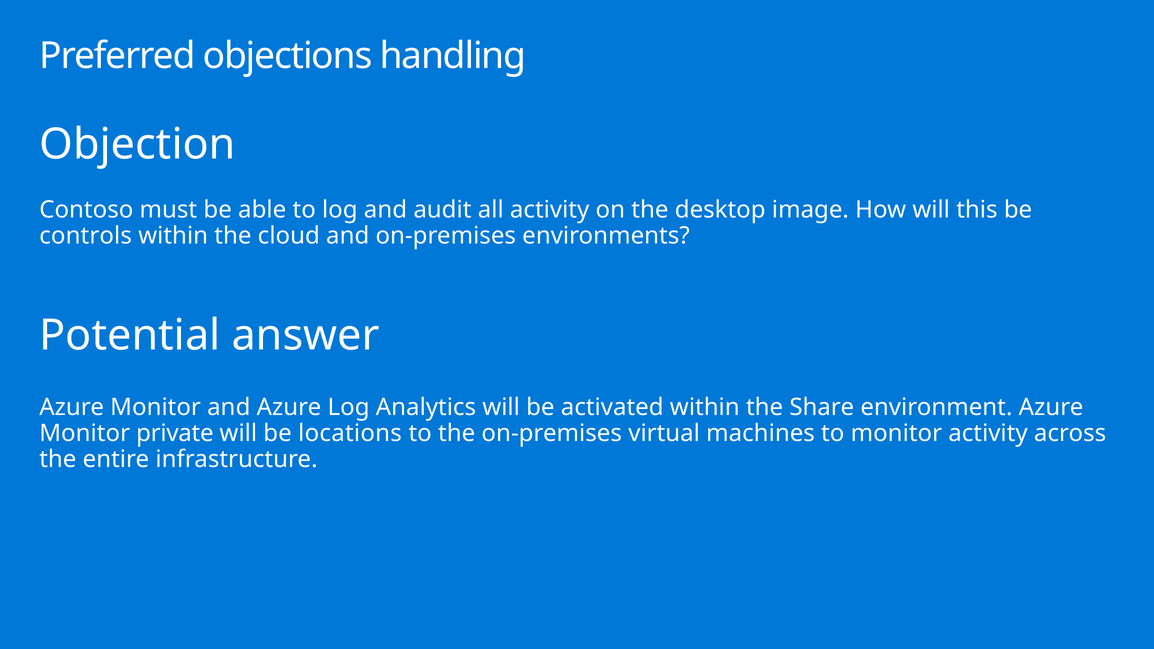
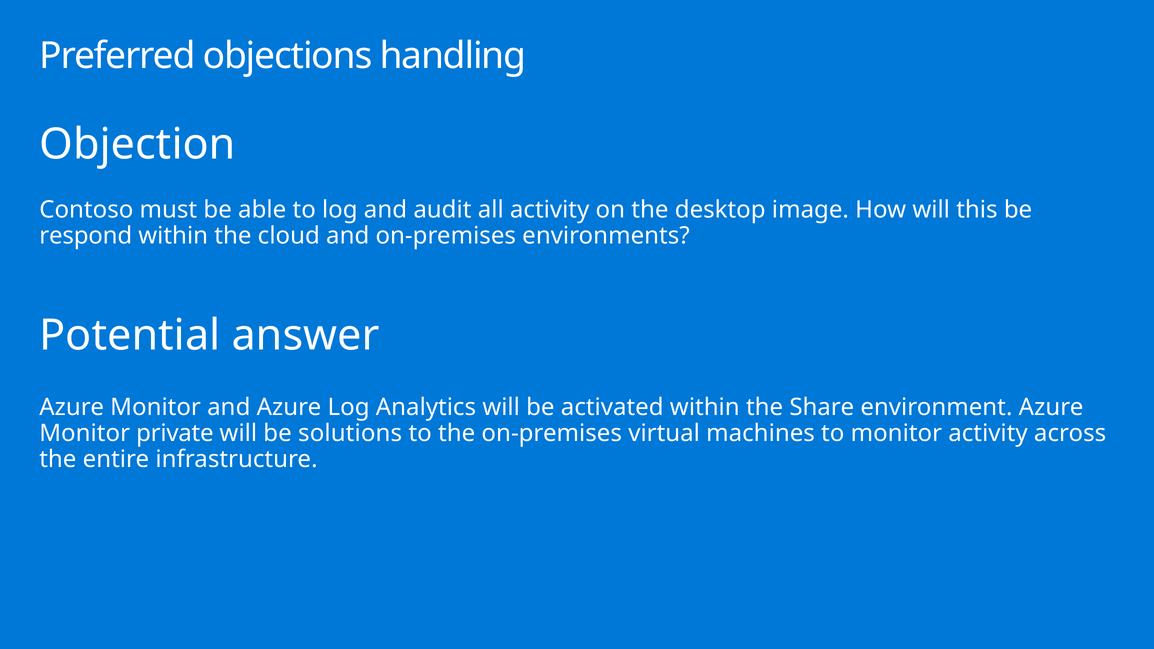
controls: controls -> respond (86, 236)
locations: locations -> solutions (350, 433)
